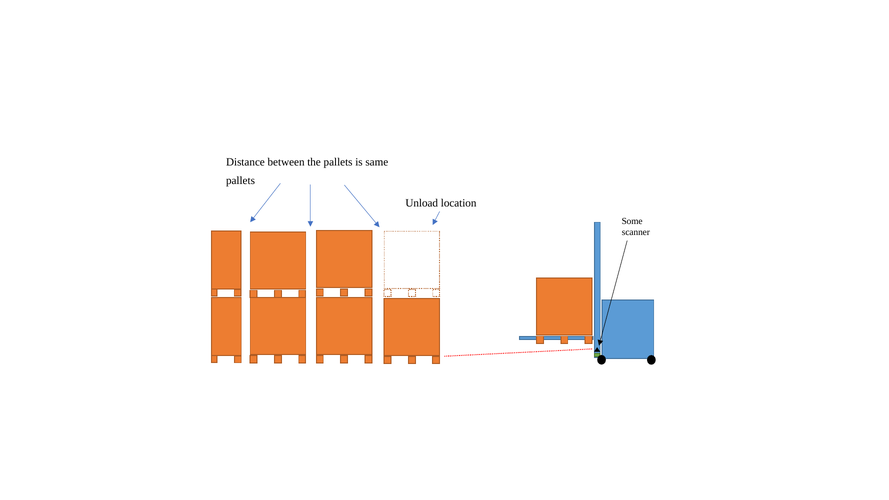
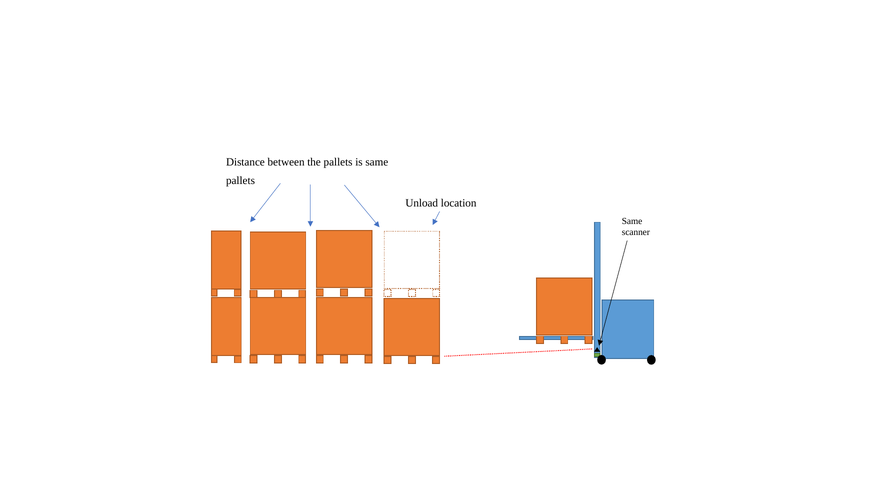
Some: Some -> Same (632, 221)
